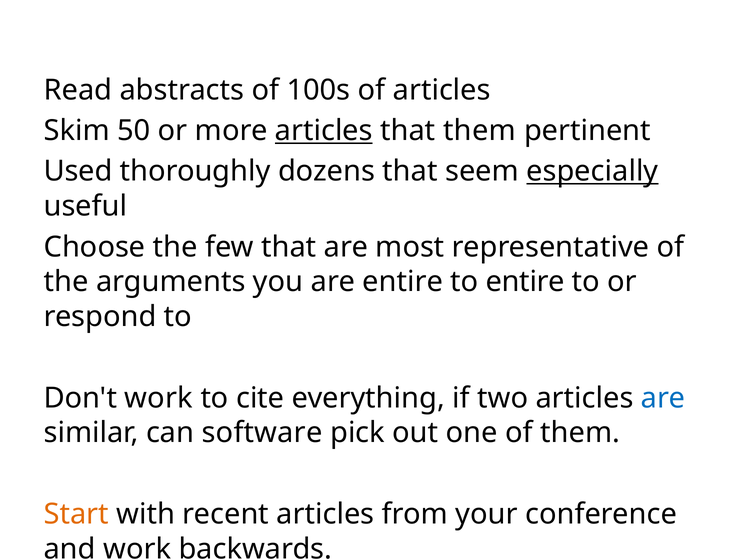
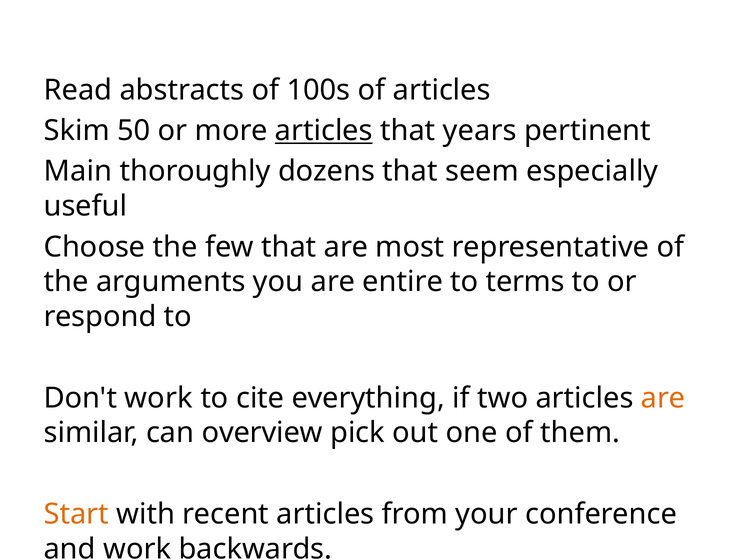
that them: them -> years (480, 131)
Used: Used -> Main (78, 171)
especially underline: present -> none (592, 171)
to entire: entire -> terms (525, 282)
are colour: blue -> orange (663, 398)
software: software -> overview (262, 433)
